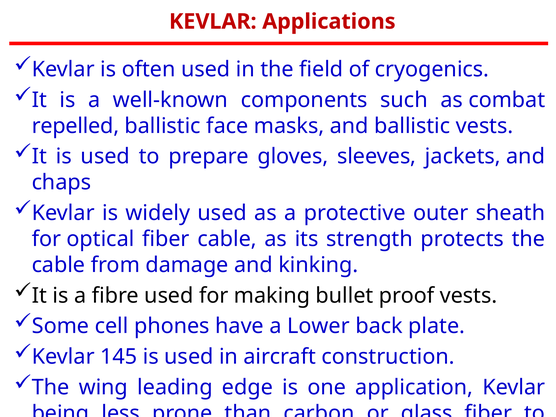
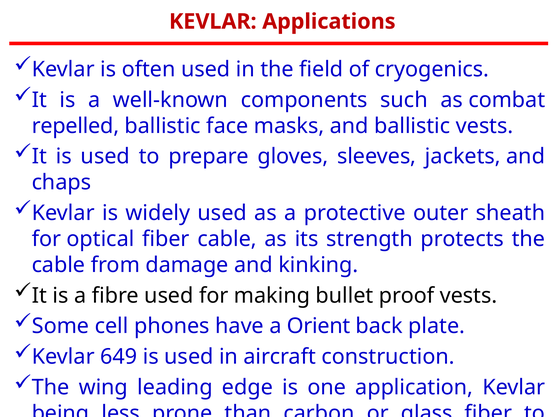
Lower: Lower -> Orient (319, 326)
145: 145 -> 649 (119, 357)
